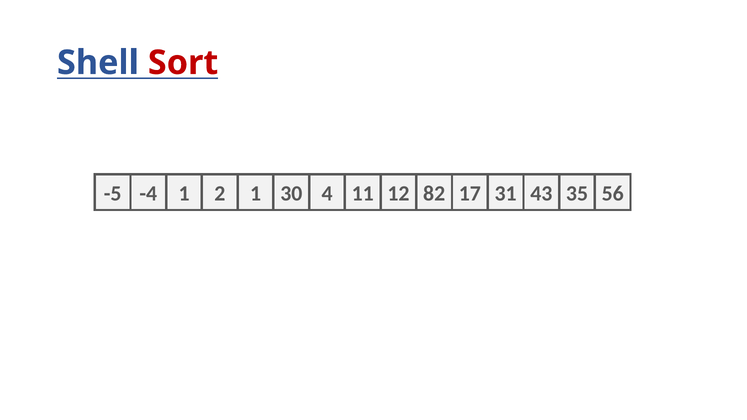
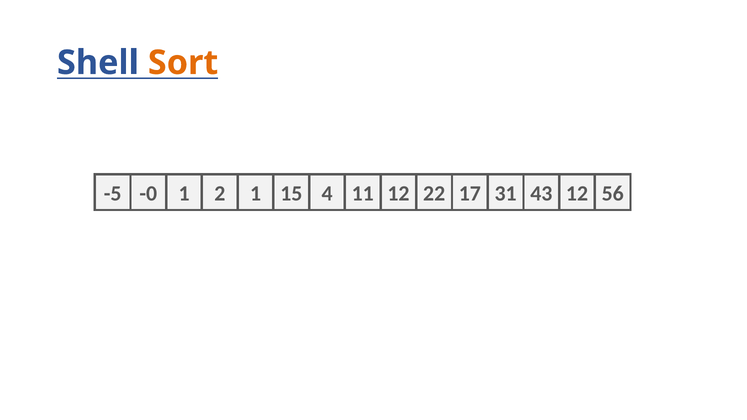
Sort colour: red -> orange (183, 63)
-4: -4 -> -0 (148, 194)
30: 30 -> 15 (291, 194)
82: 82 -> 22 (434, 194)
43 35: 35 -> 12 (577, 194)
